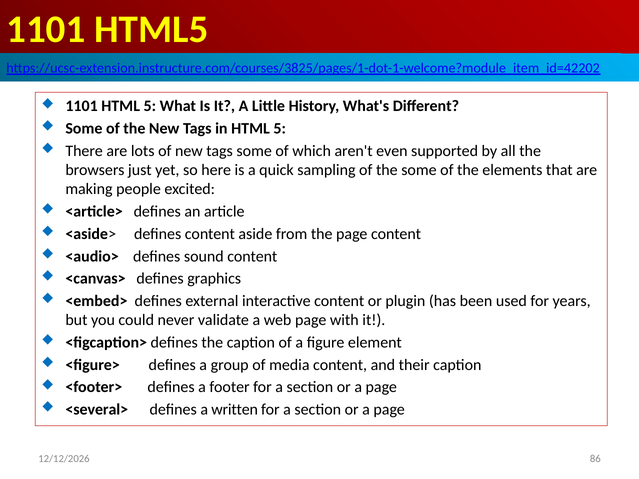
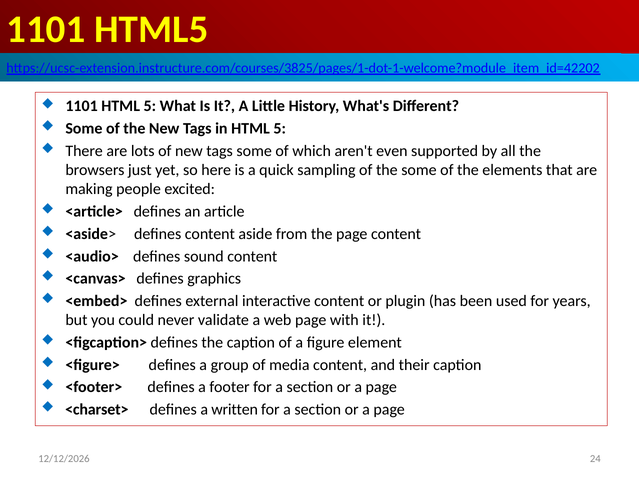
<several>: <several> -> <charset> (97, 410)
86: 86 -> 24 (595, 459)
